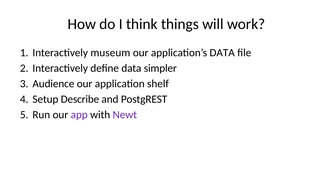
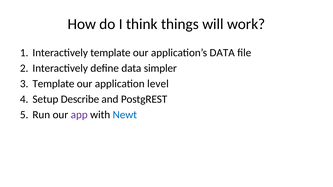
Interactively museum: museum -> template (110, 53)
Audience: Audience -> Template (53, 84)
shelf: shelf -> level (158, 84)
Newt colour: purple -> blue (125, 115)
